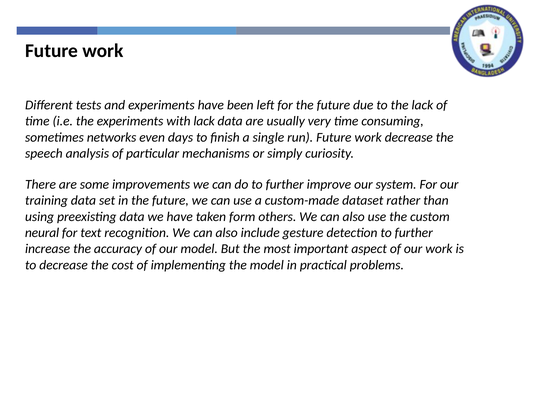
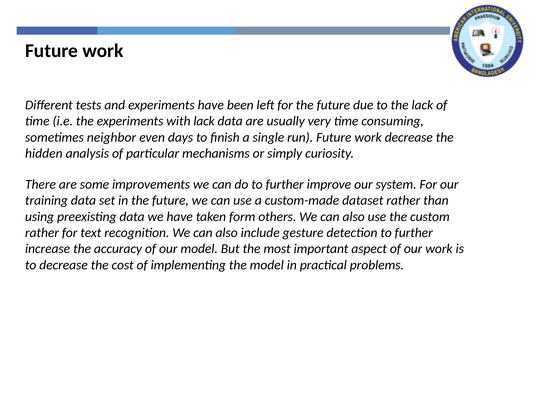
networks: networks -> neighbor (112, 137)
speech: speech -> hidden (44, 154)
neural: neural -> rather (42, 233)
